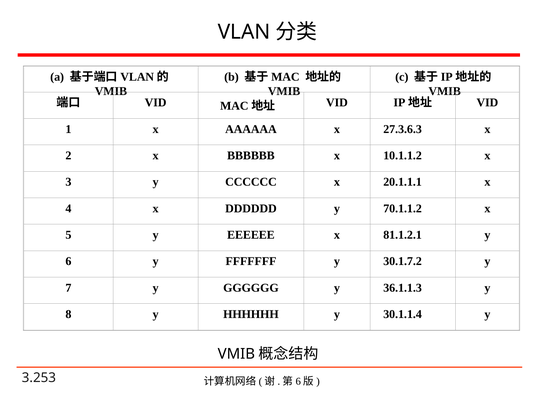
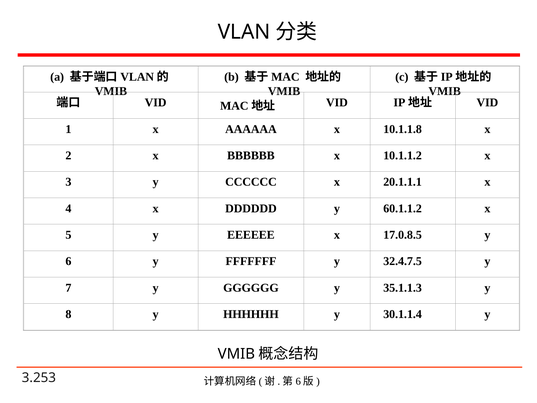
27.3.6.3: 27.3.6.3 -> 10.1.1.8 (403, 129)
70.1.1.2: 70.1.1.2 -> 60.1.1.2 (403, 208)
81.1.2.1: 81.1.2.1 -> 17.0.8.5 (403, 235)
30.1.7.2: 30.1.7.2 -> 32.4.7.5 (403, 261)
36.1.1.3: 36.1.1.3 -> 35.1.1.3 (403, 288)
